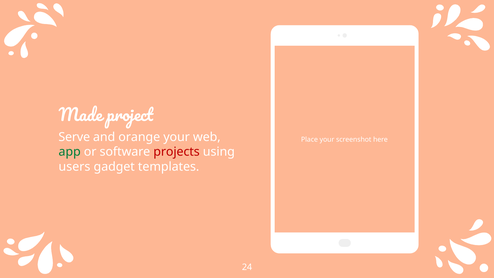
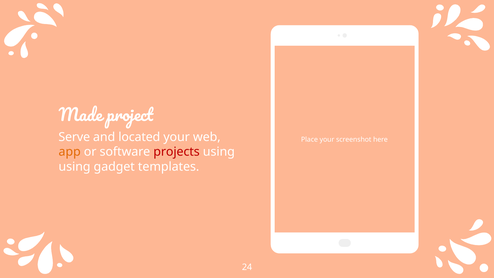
orange: orange -> located (139, 137)
app colour: green -> orange (70, 152)
users: users -> using (75, 167)
